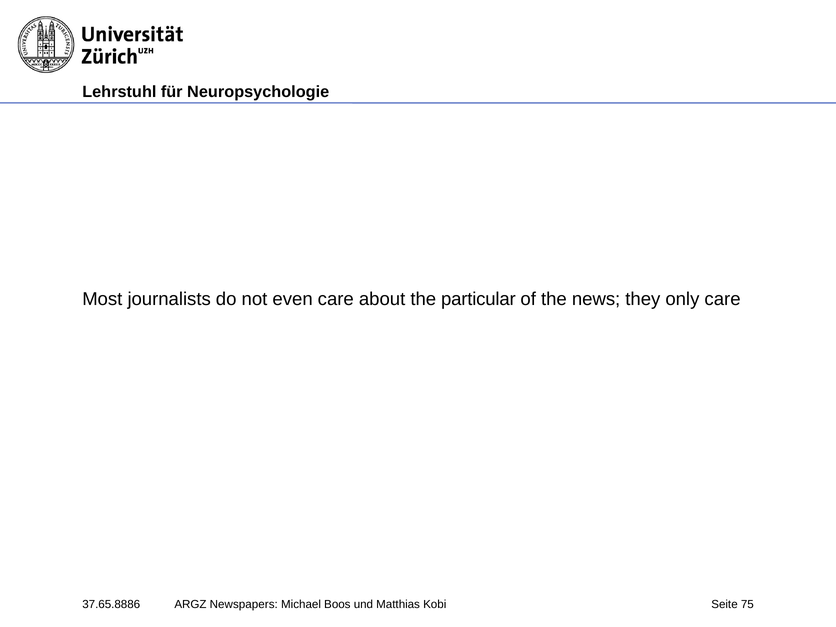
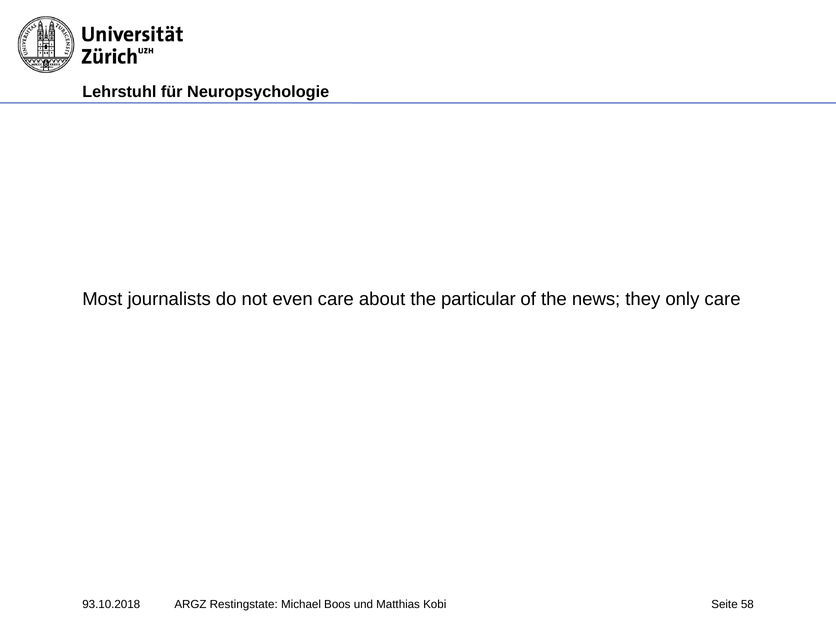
37.65.8886: 37.65.8886 -> 93.10.2018 (111, 604)
Newspapers: Newspapers -> Restingstate (244, 604)
75: 75 -> 58 (747, 604)
